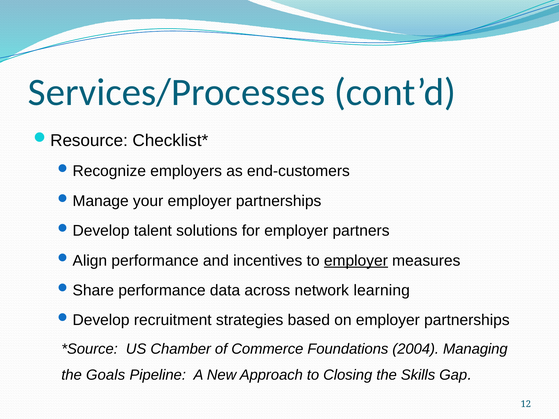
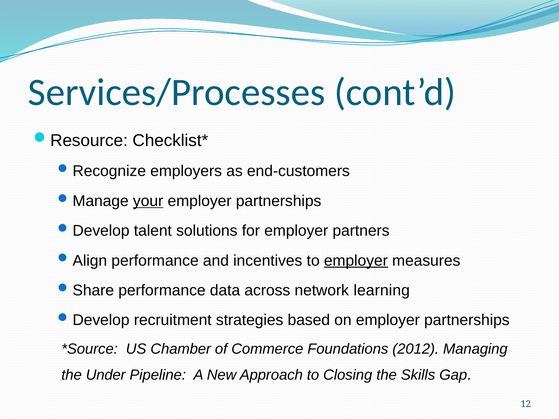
your underline: none -> present (148, 201)
2004: 2004 -> 2012 (416, 349)
Goals: Goals -> Under (106, 375)
